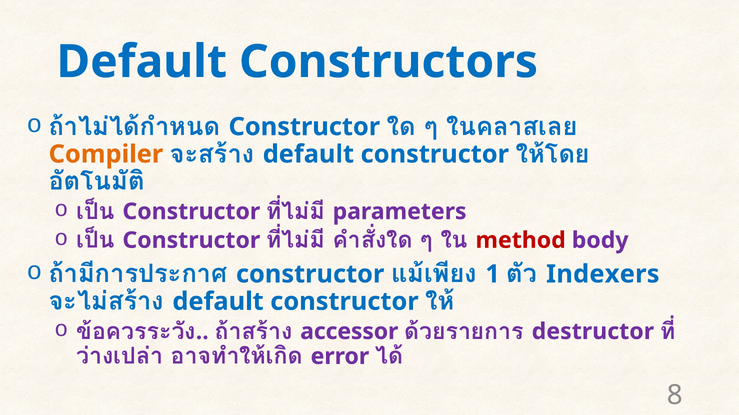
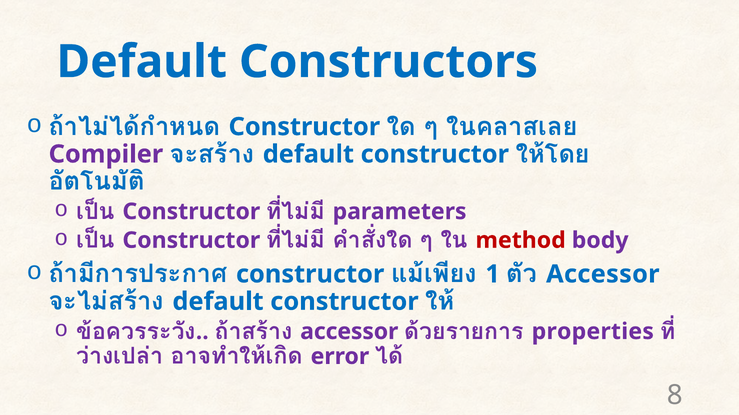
Compiler colour: orange -> purple (106, 154)
Indexers: Indexers -> Accessor (603, 275)
destructor: destructor -> properties (593, 332)
